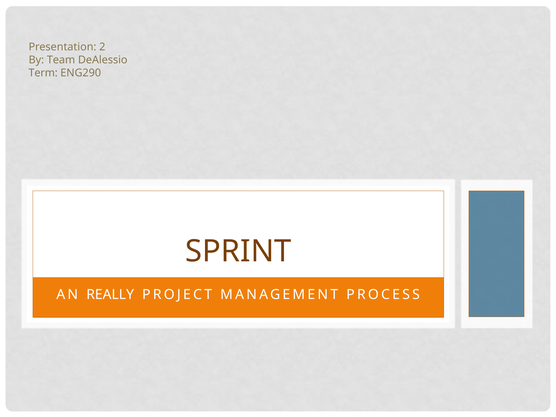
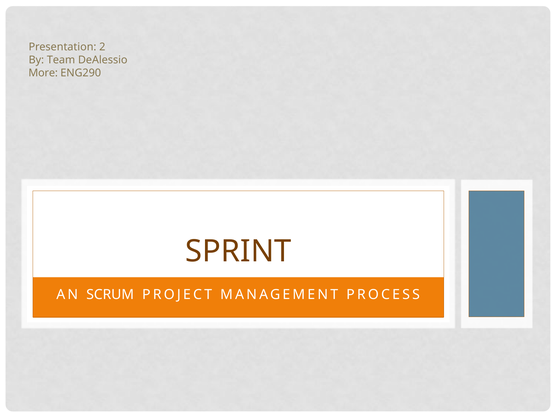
Term: Term -> More (43, 73)
REALLY: REALLY -> SCRUM (110, 295)
